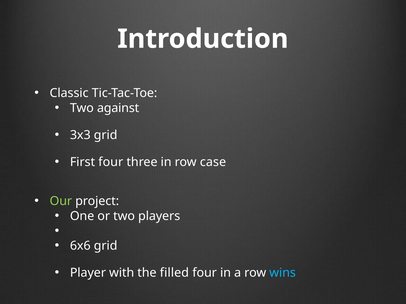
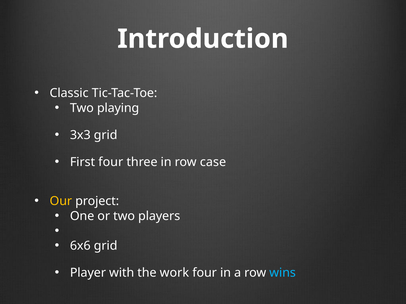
against: against -> playing (118, 108)
Our colour: light green -> yellow (61, 202)
filled: filled -> work (174, 273)
